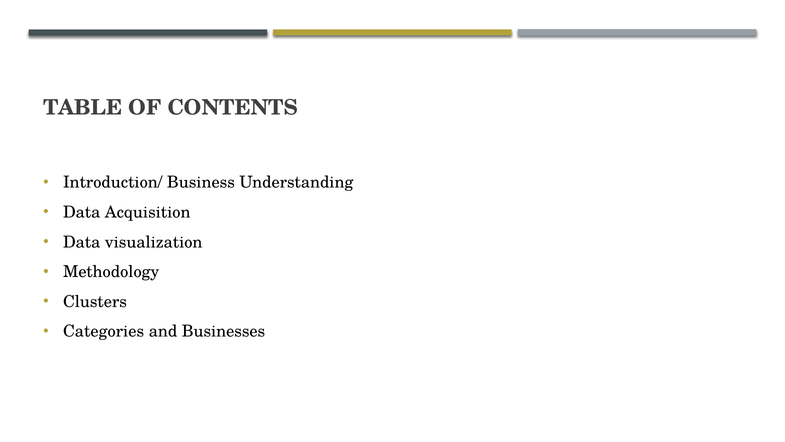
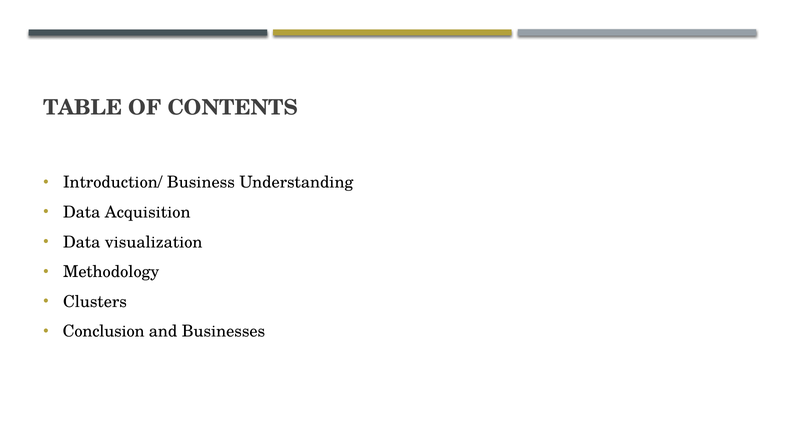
Categories: Categories -> Conclusion (104, 331)
